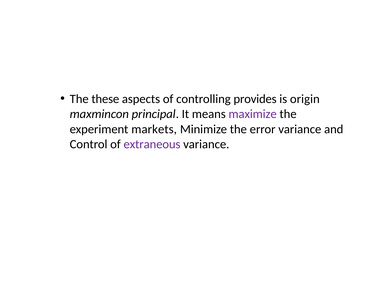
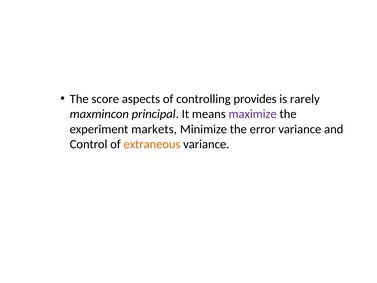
these: these -> score (105, 99)
origin: origin -> rarely (305, 99)
extraneous colour: purple -> orange (152, 144)
